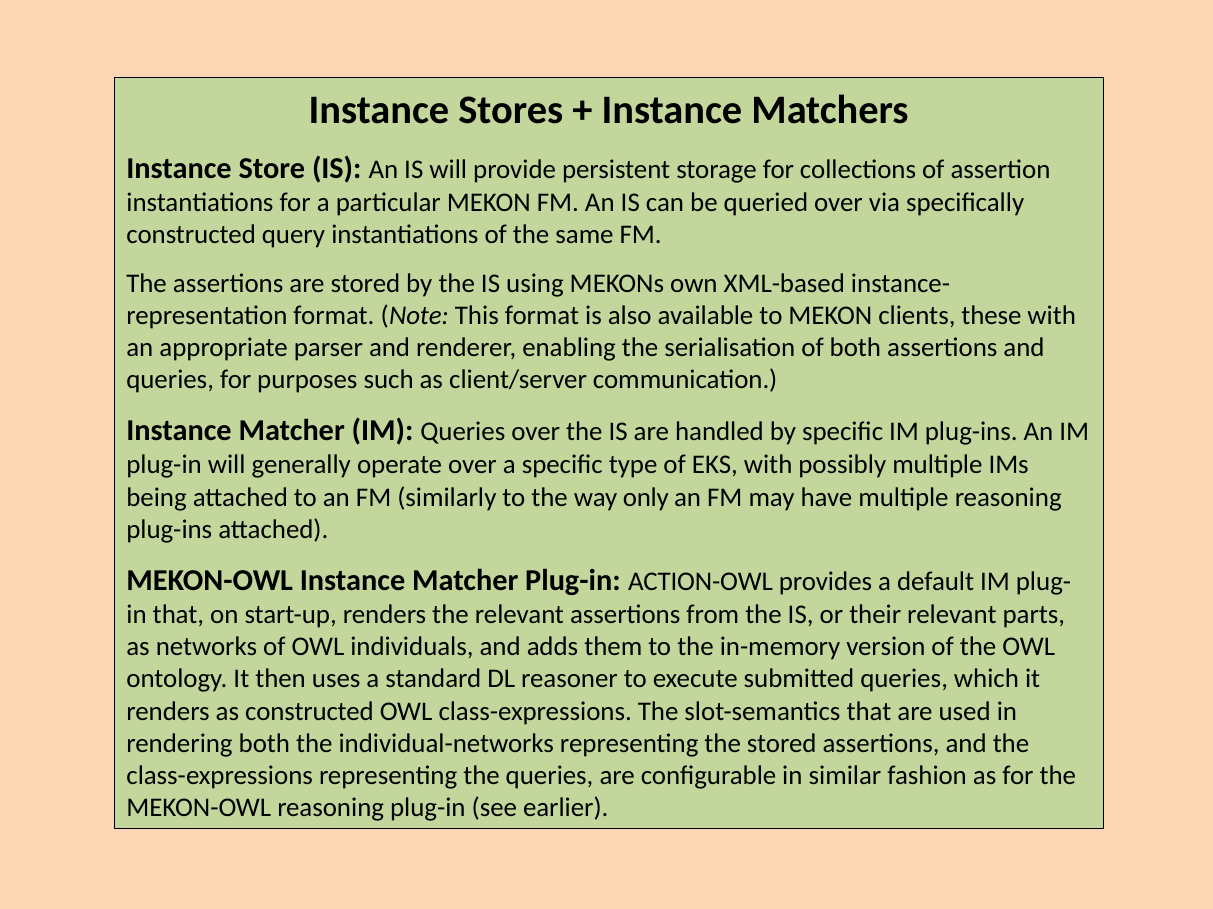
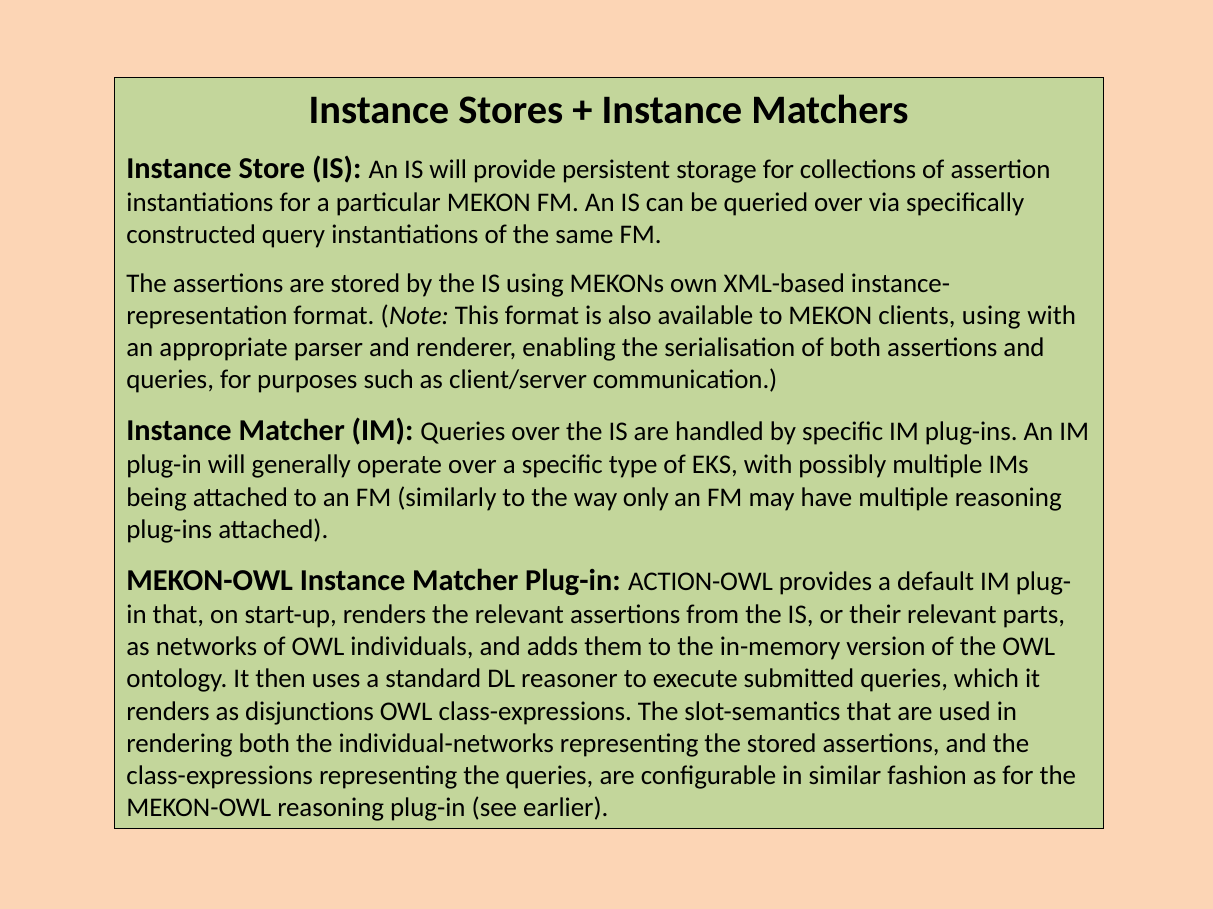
clients these: these -> using (991, 316)
as constructed: constructed -> disjunctions (310, 712)
